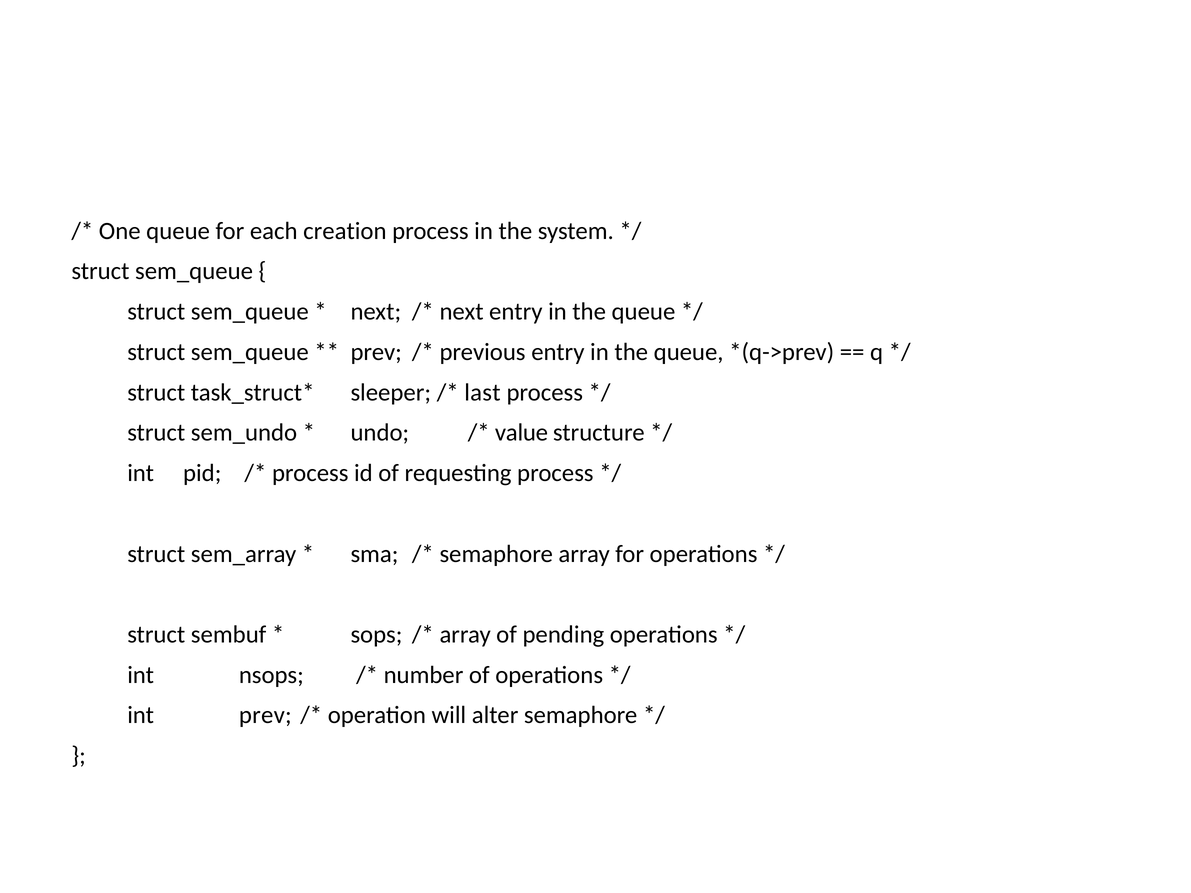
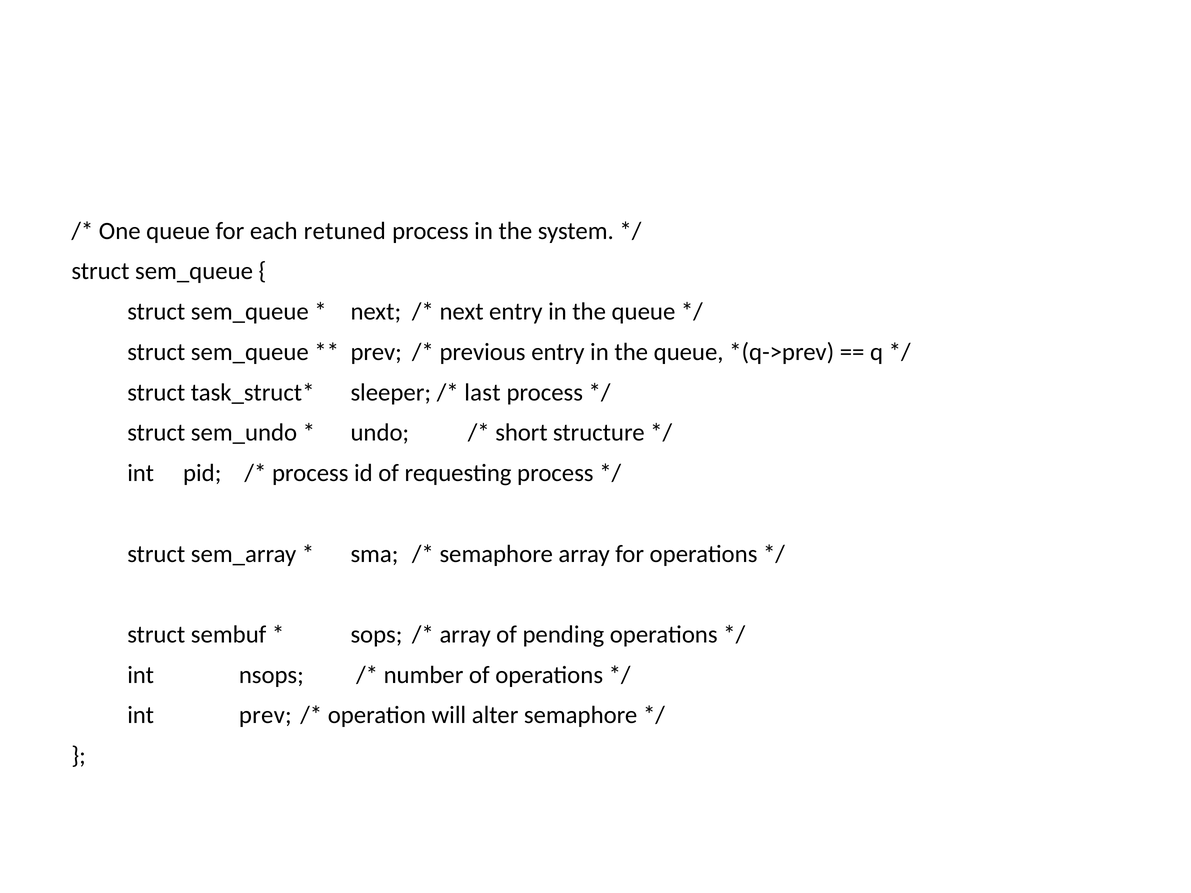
creation: creation -> retuned (345, 231)
value: value -> short (521, 433)
